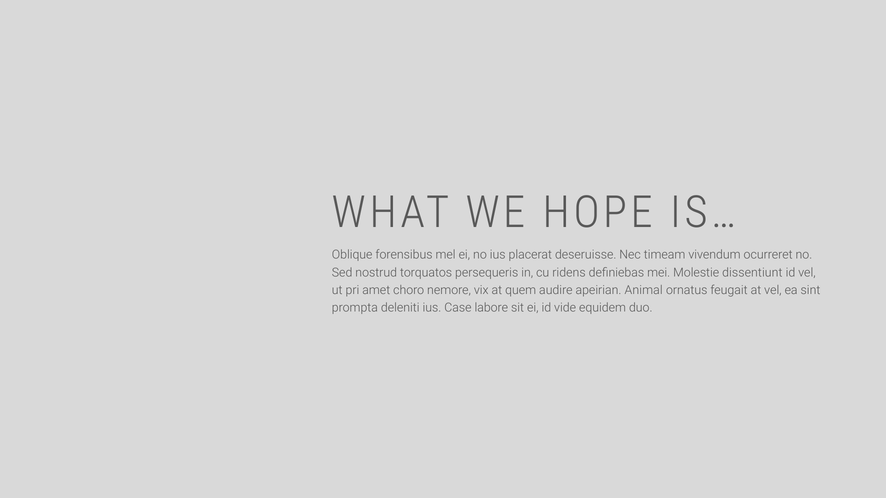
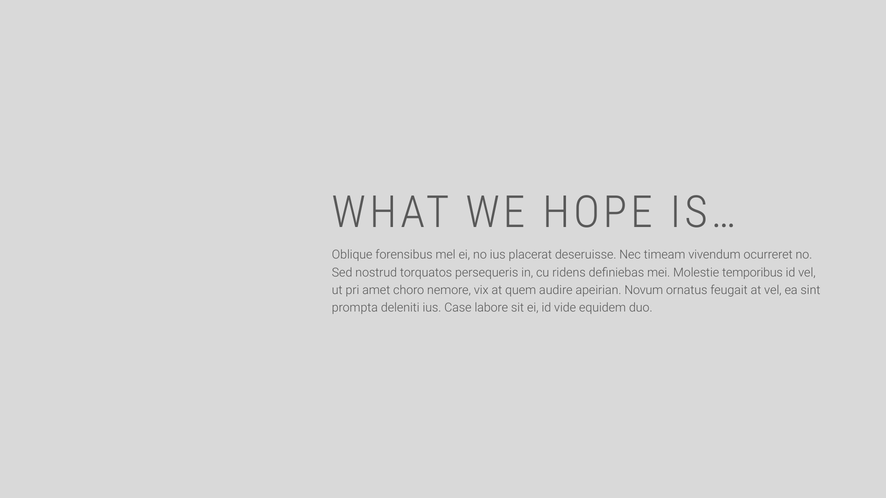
dissentiunt: dissentiunt -> temporibus (752, 273)
Animal: Animal -> Novum (644, 290)
